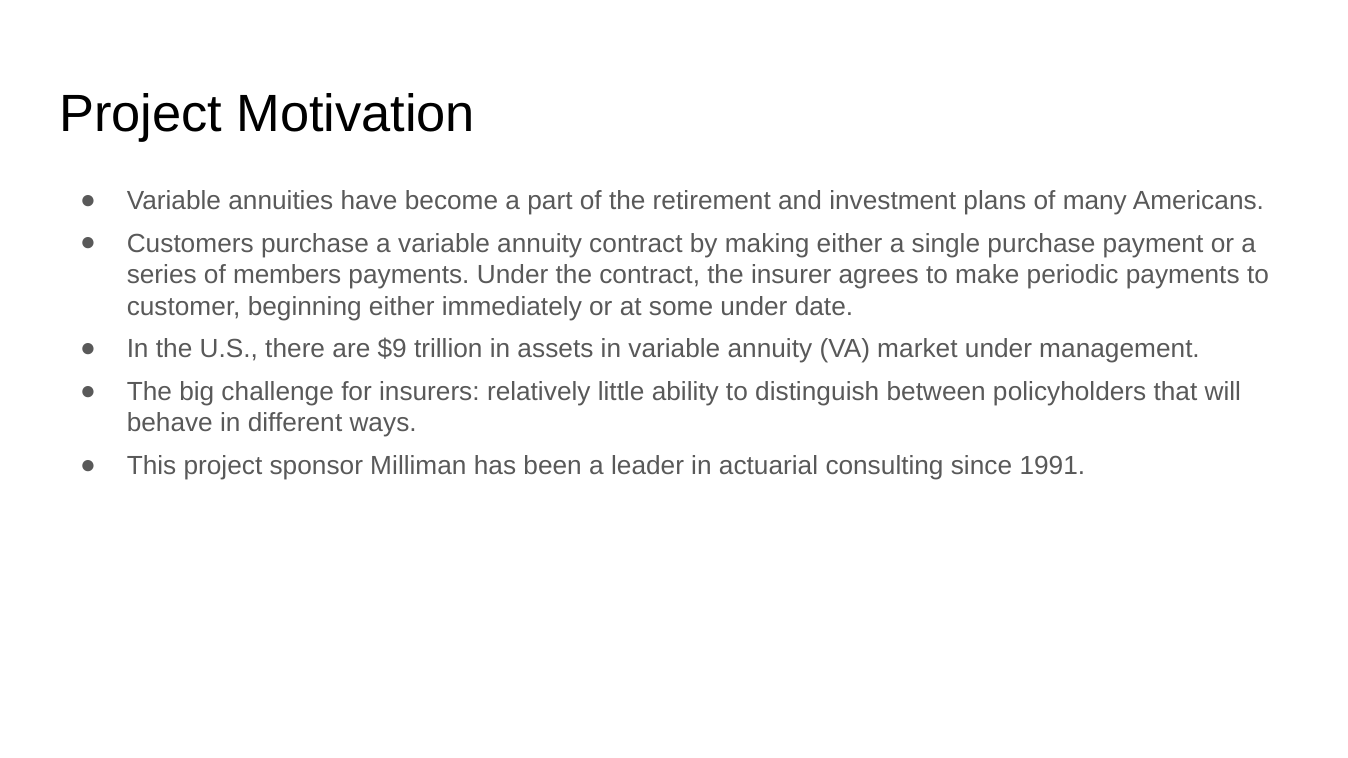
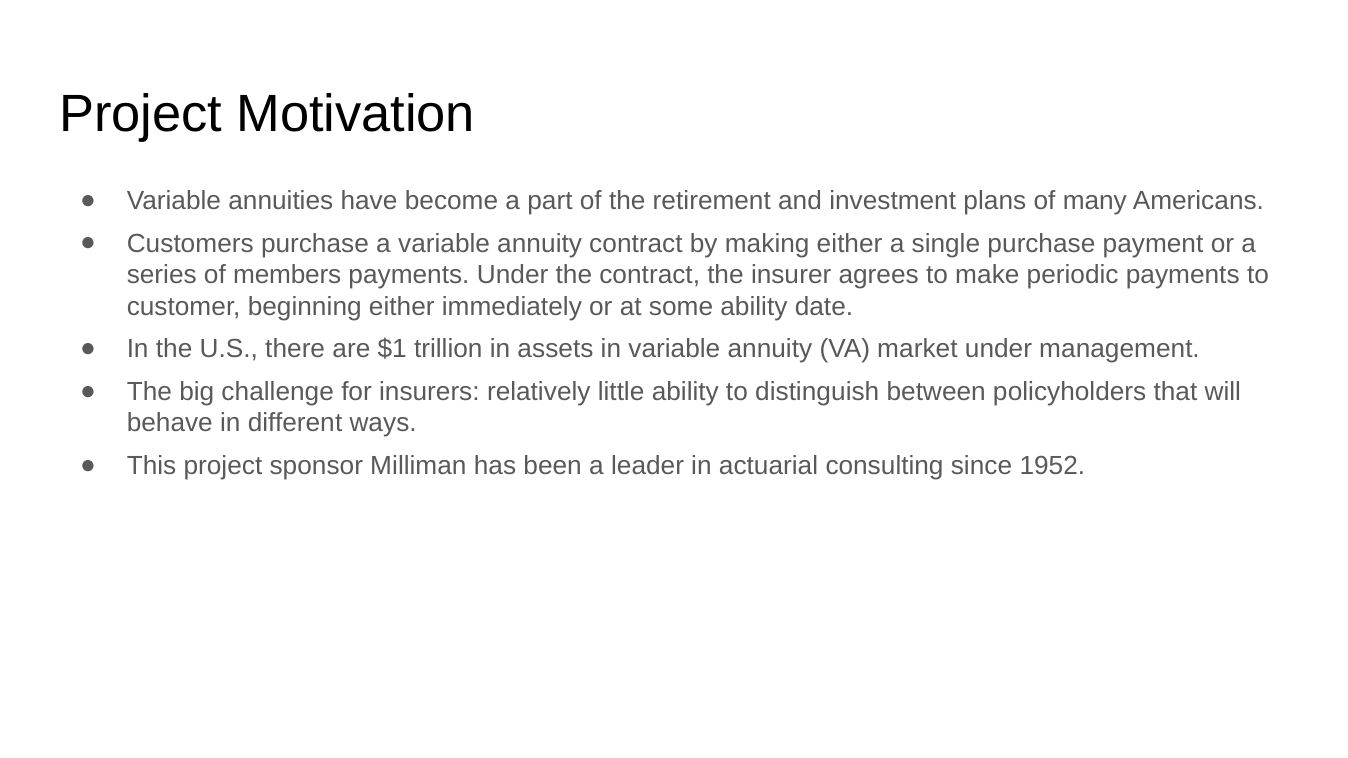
some under: under -> ability (754, 307)
$9: $9 -> $1 (392, 349)
1991: 1991 -> 1952 (1052, 466)
